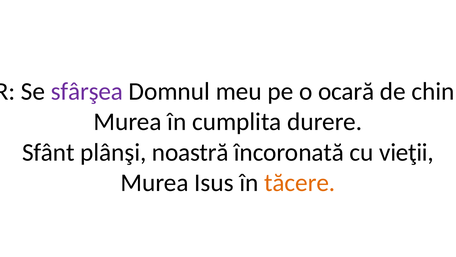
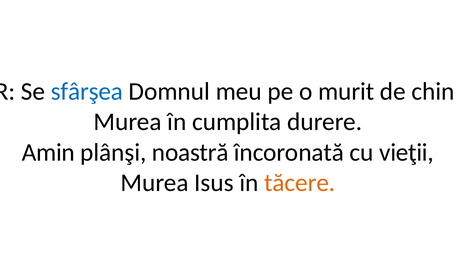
sfârşea colour: purple -> blue (87, 91)
ocară: ocară -> murit (346, 91)
Sfânt: Sfânt -> Amin (48, 152)
